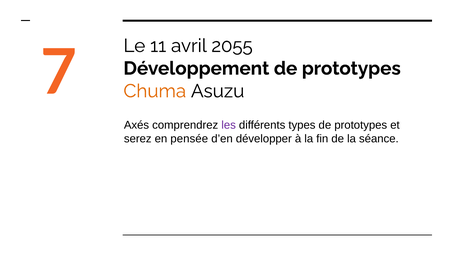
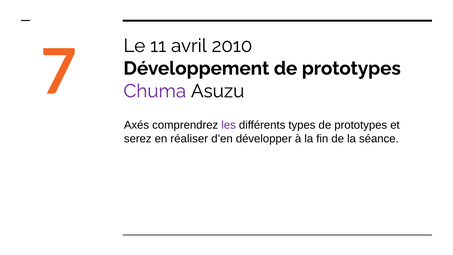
2055: 2055 -> 2010 (232, 46)
Chuma colour: orange -> purple (155, 91)
pensée: pensée -> réaliser (189, 139)
